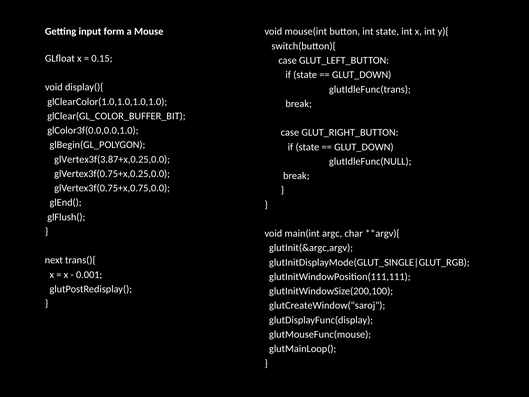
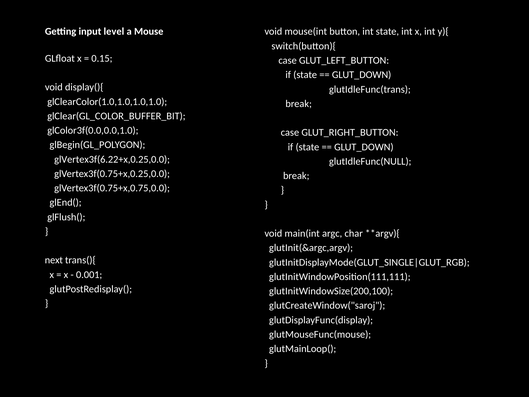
form: form -> level (114, 32)
glVertex3f(3.87+x,0.25,0.0: glVertex3f(3.87+x,0.25,0.0 -> glVertex3f(6.22+x,0.25,0.0 (112, 159)
